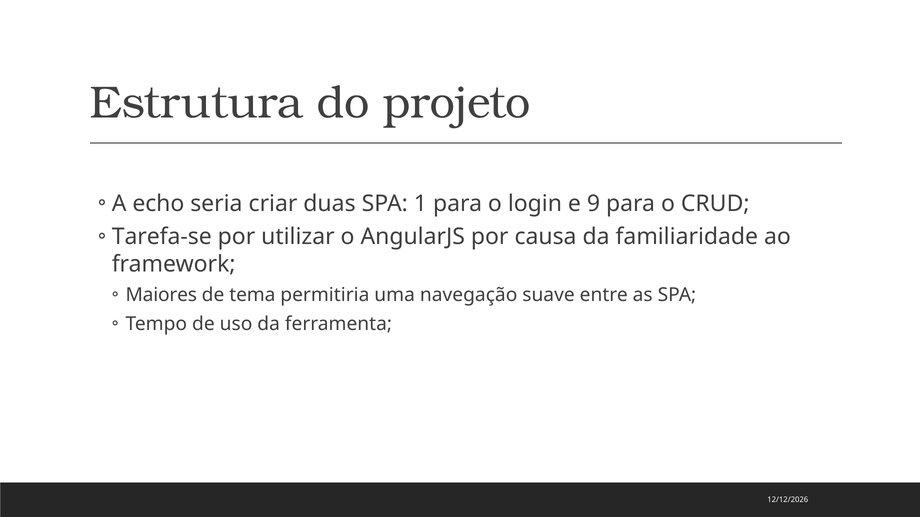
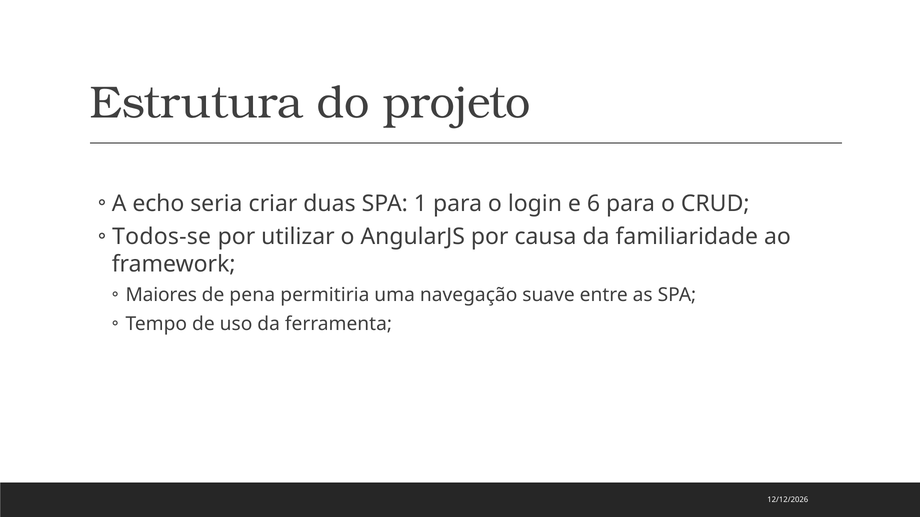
9: 9 -> 6 (593, 204)
Tarefa-se: Tarefa-se -> Todos-se (162, 237)
tema: tema -> pena (252, 295)
